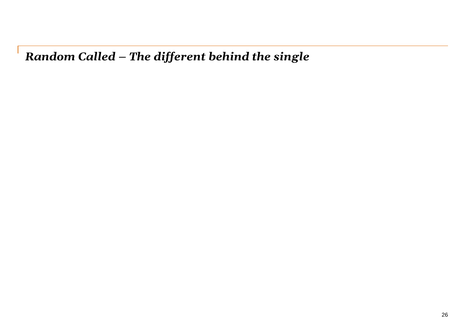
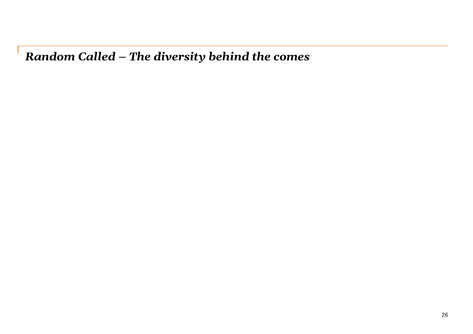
different: different -> diversity (180, 57)
single: single -> comes (292, 57)
